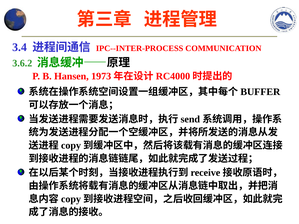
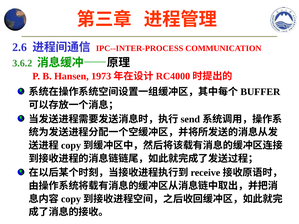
3.4: 3.4 -> 2.6 (20, 47)
